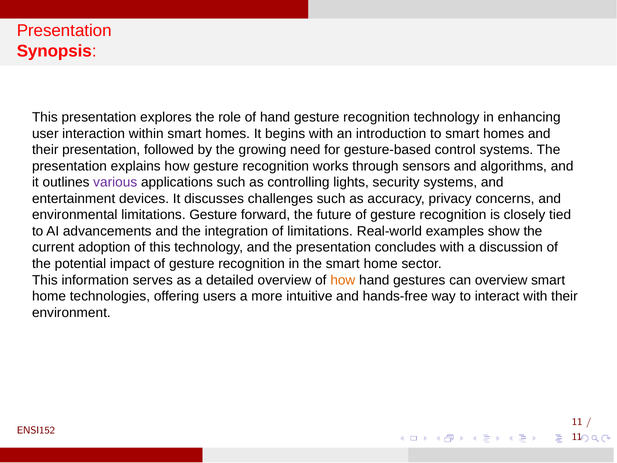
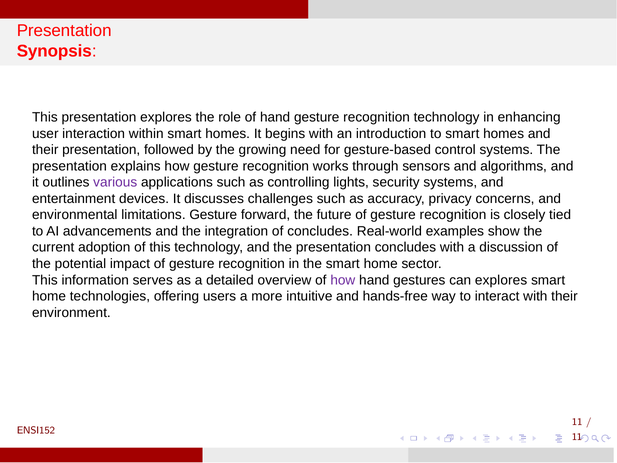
of limitations: limitations -> concludes (320, 231)
how colour: orange -> purple (343, 280)
can overview: overview -> explores (501, 280)
